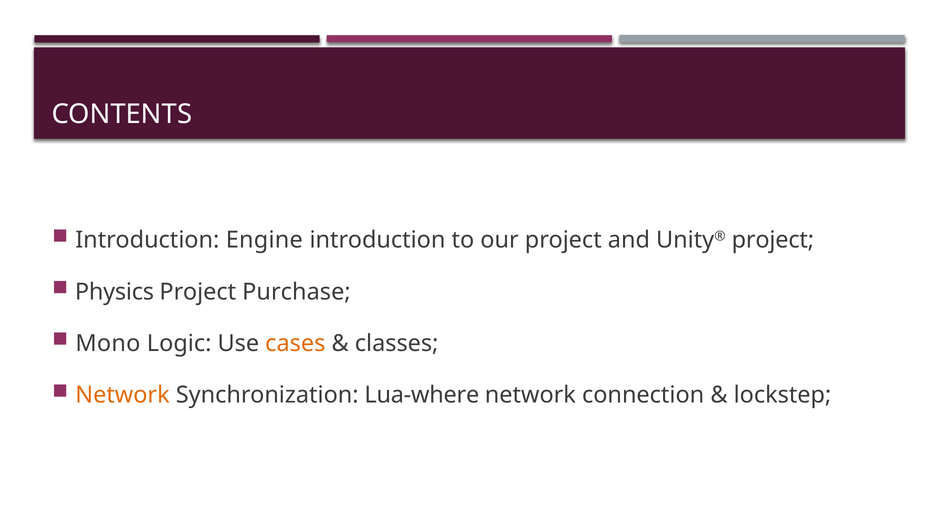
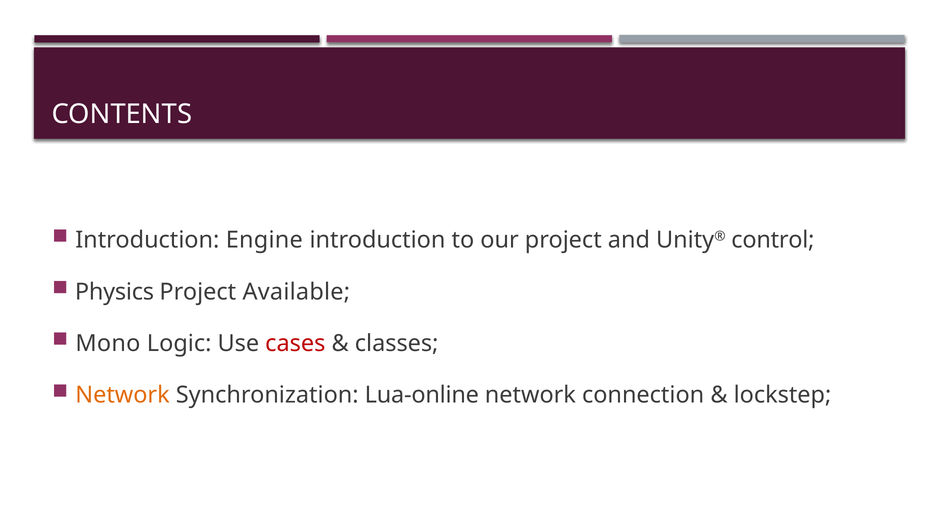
Unity® project: project -> control (773, 240)
Purchase: Purchase -> Available (296, 292)
cases colour: orange -> red (295, 344)
Lua-where: Lua-where -> Lua-online (422, 395)
